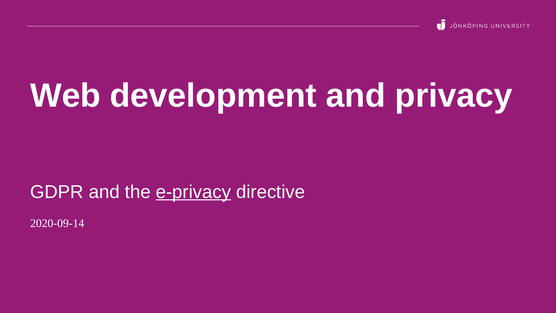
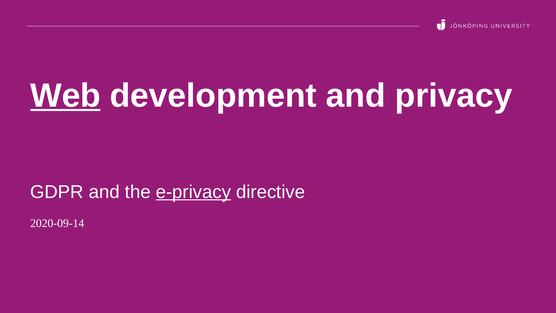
Web underline: none -> present (65, 96)
